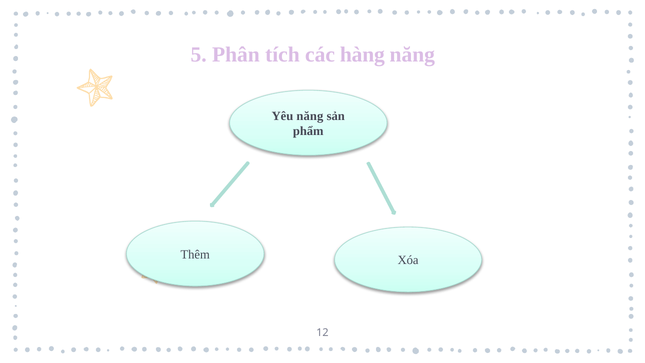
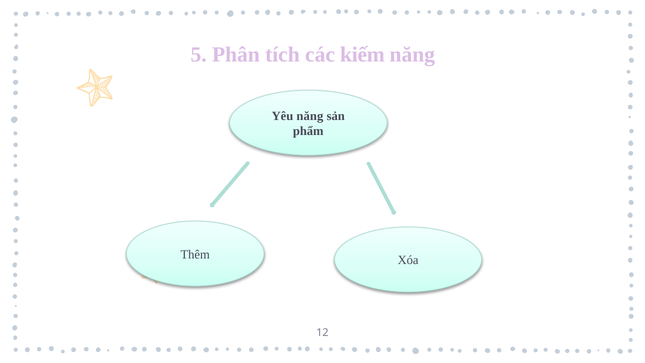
hàng: hàng -> kiếm (362, 55)
